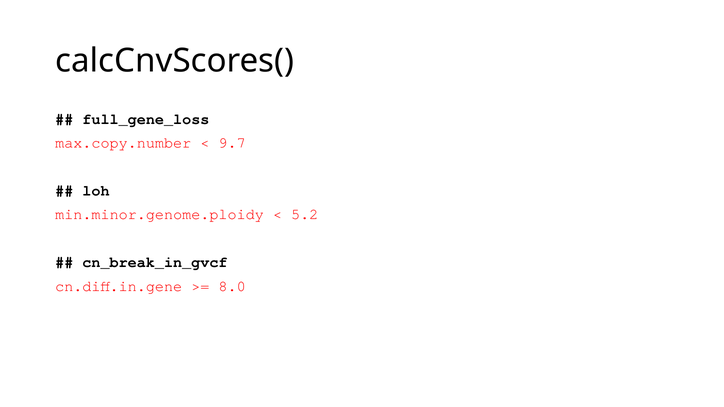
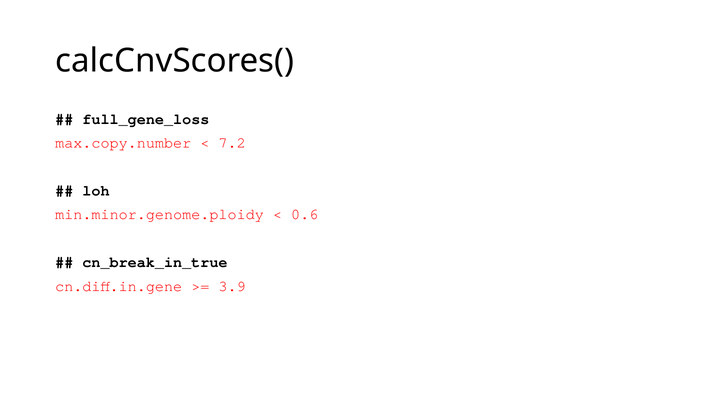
9.7: 9.7 -> 7.2 (232, 143)
5.2: 5.2 -> 0.6 (305, 215)
cn_break_in_gvcf: cn_break_in_gvcf -> cn_break_in_true (155, 262)
8.0: 8.0 -> 3.9 (232, 286)
